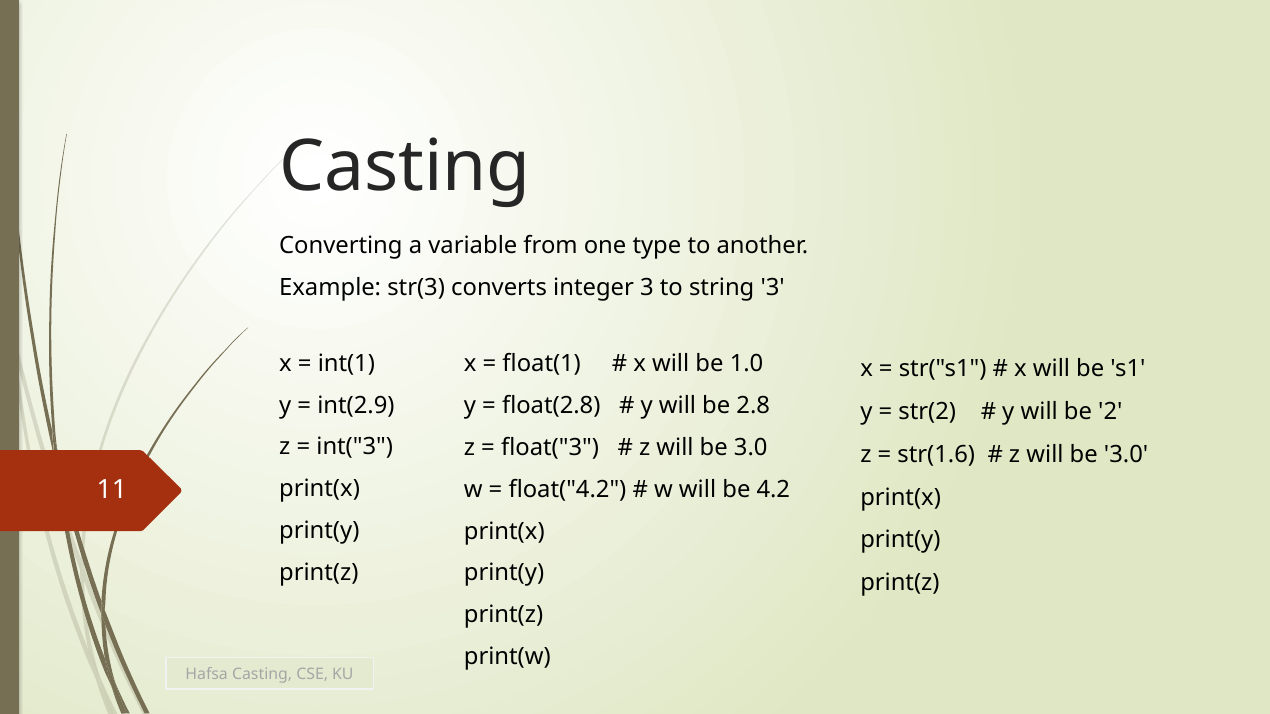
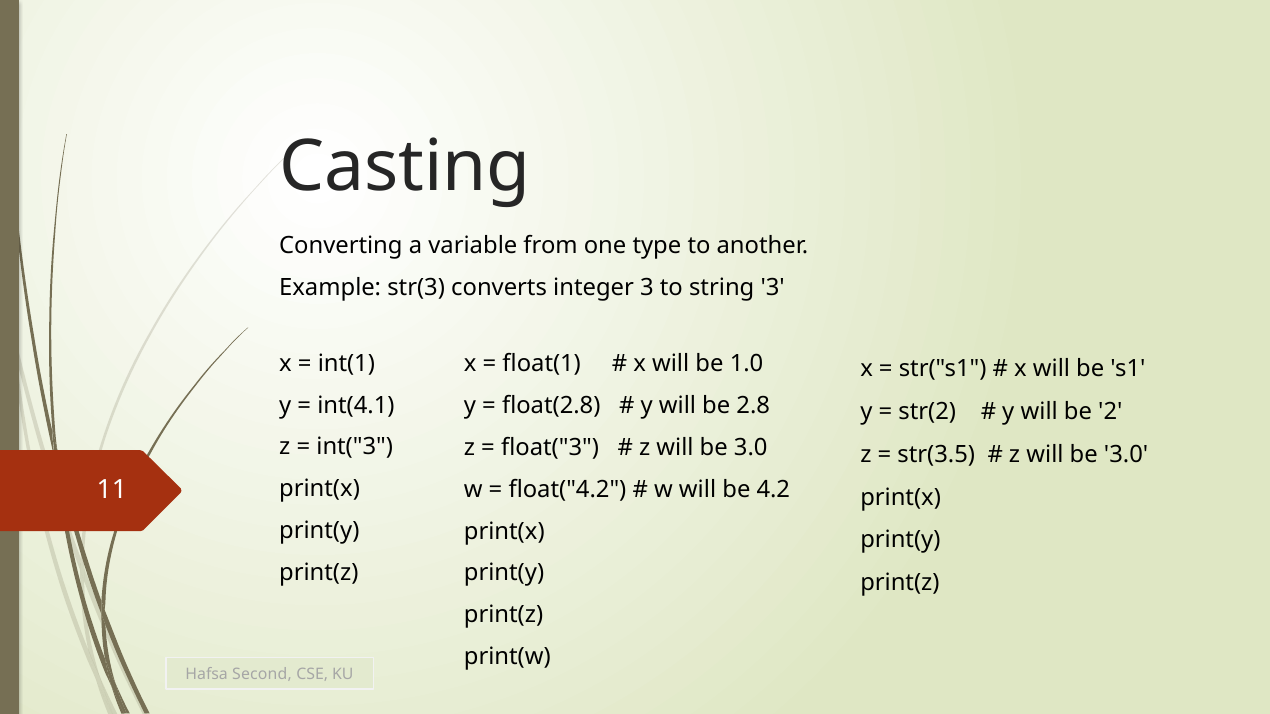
int(2.9: int(2.9 -> int(4.1 (356, 405)
str(1.6: str(1.6 -> str(3.5 (936, 455)
Hafsa Casting: Casting -> Second (262, 675)
